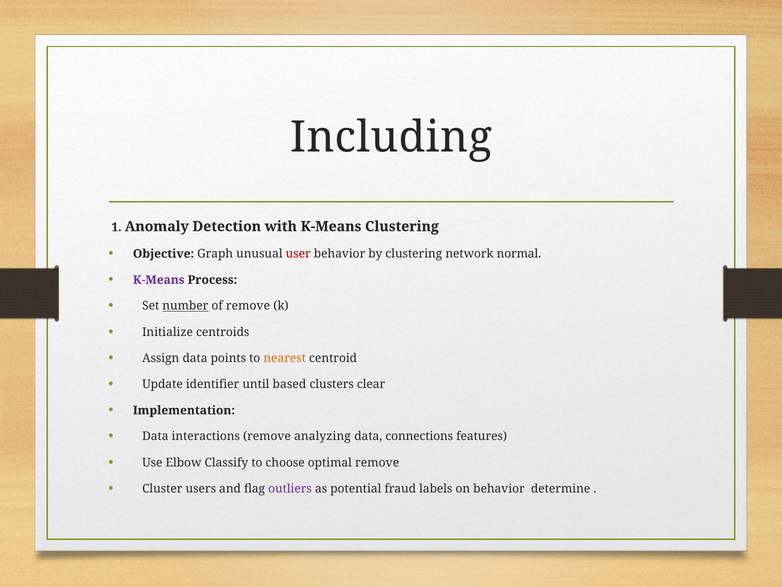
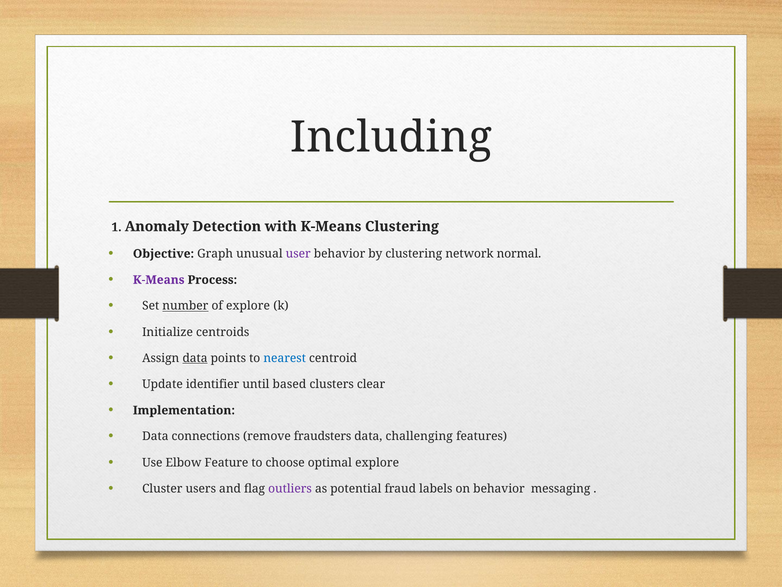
user colour: red -> purple (298, 254)
of remove: remove -> explore (248, 306)
data underline: none -> present (195, 358)
nearest colour: orange -> blue (285, 358)
interactions: interactions -> connections (206, 436)
analyzing: analyzing -> fraudsters (323, 436)
connections: connections -> challenging (419, 436)
Classify: Classify -> Feature (226, 462)
optimal remove: remove -> explore (377, 462)
determine: determine -> messaging (561, 488)
